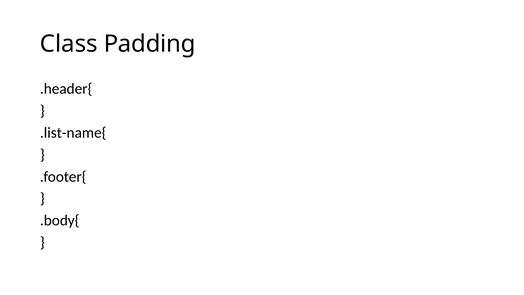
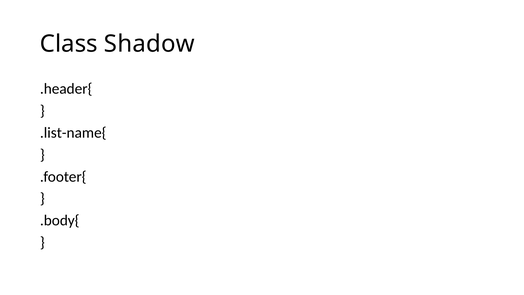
Padding: Padding -> Shadow (149, 44)
